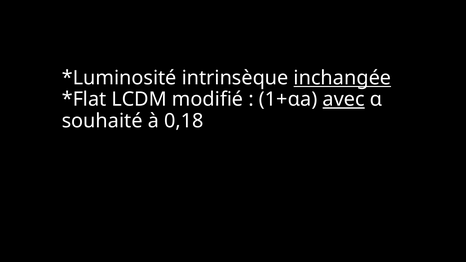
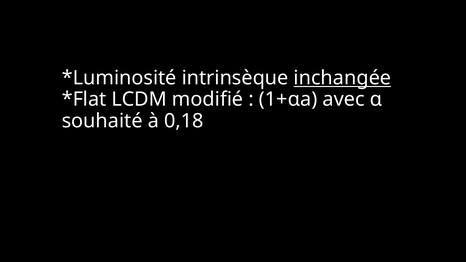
avec underline: present -> none (344, 99)
